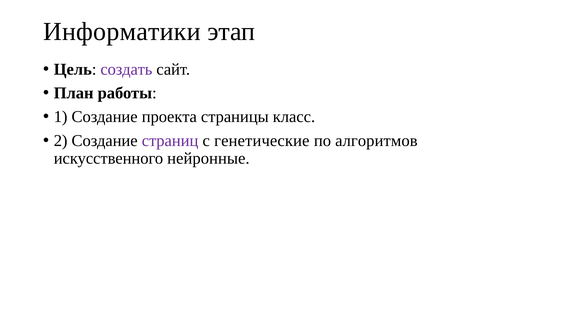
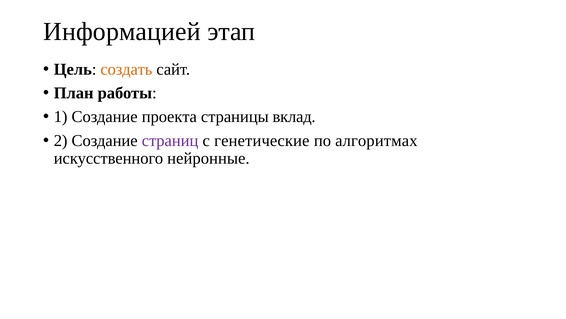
Информатики: Информатики -> Информацией (122, 31)
создать colour: purple -> orange (126, 69)
класс: класс -> вклад (294, 117)
алгоритмов: алгоритмов -> алгоритмах (376, 140)
